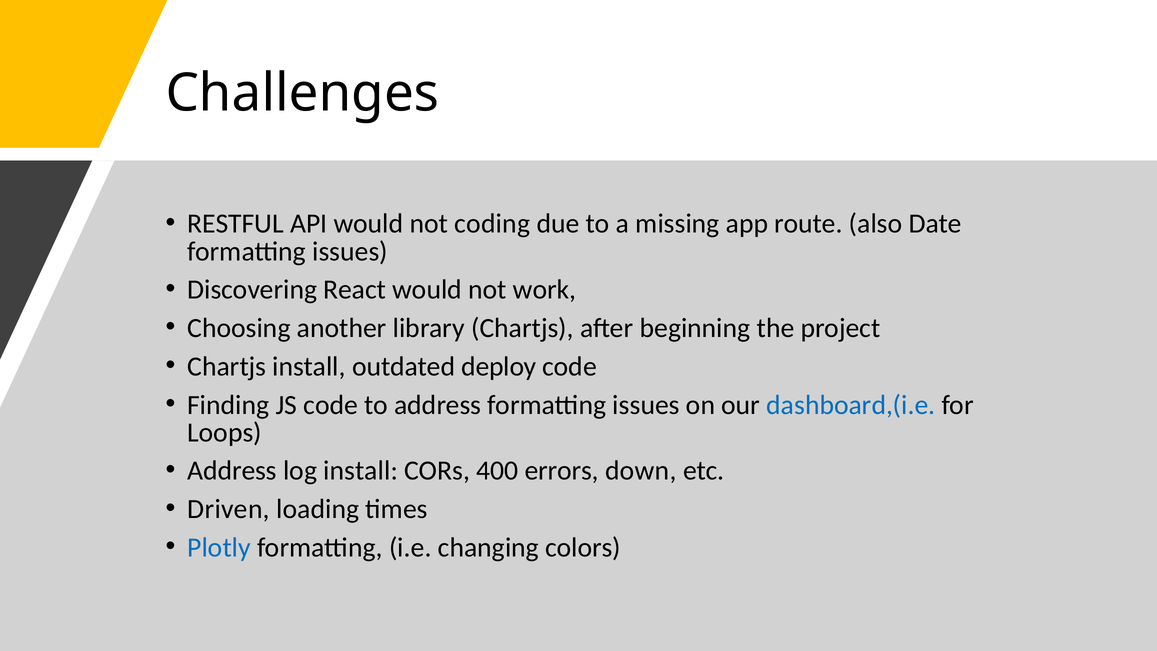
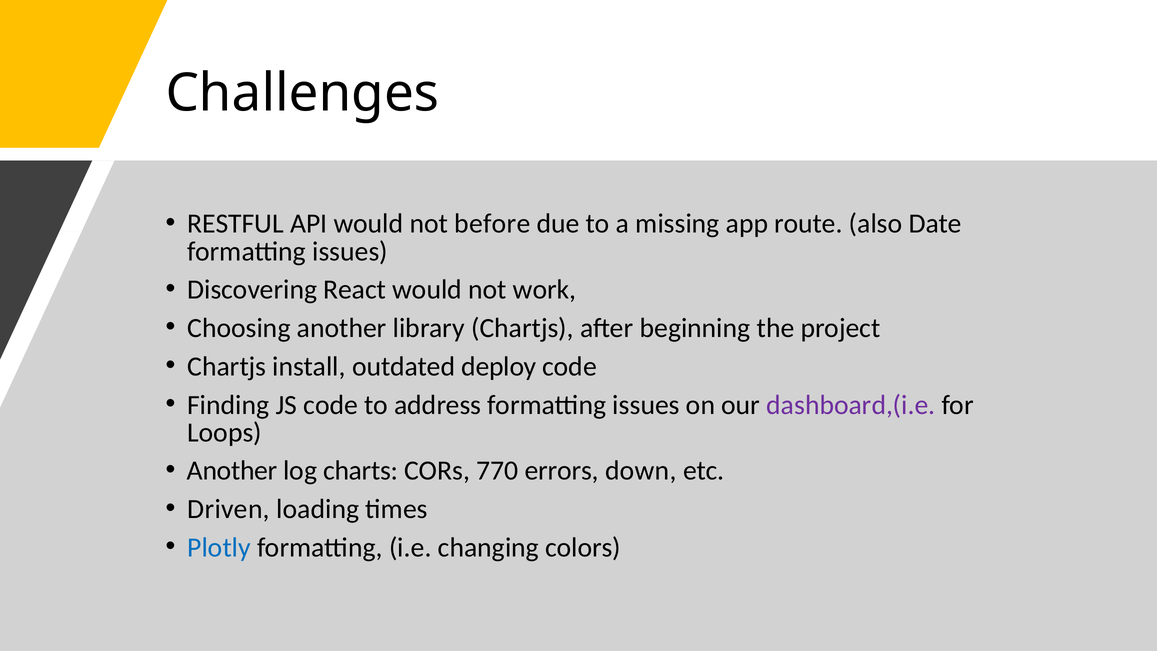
coding: coding -> before (492, 224)
dashboard,(i.e colour: blue -> purple (851, 405)
Address: Address -> Another (232, 471)
log install: install -> charts (361, 471)
400: 400 -> 770 (497, 471)
